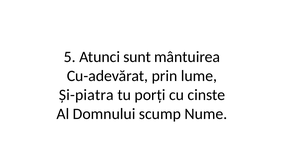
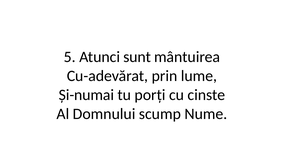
Și-piatra: Și-piatra -> Și-numai (86, 95)
